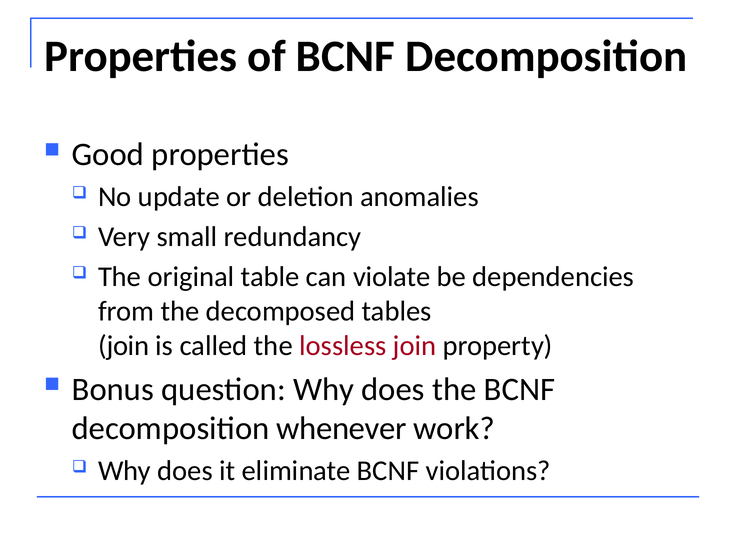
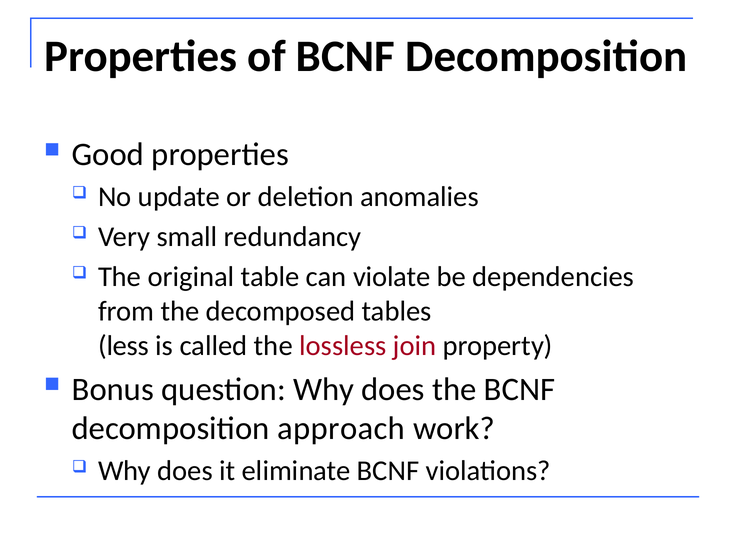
join: join -> less (124, 346)
whenever: whenever -> approach (341, 429)
